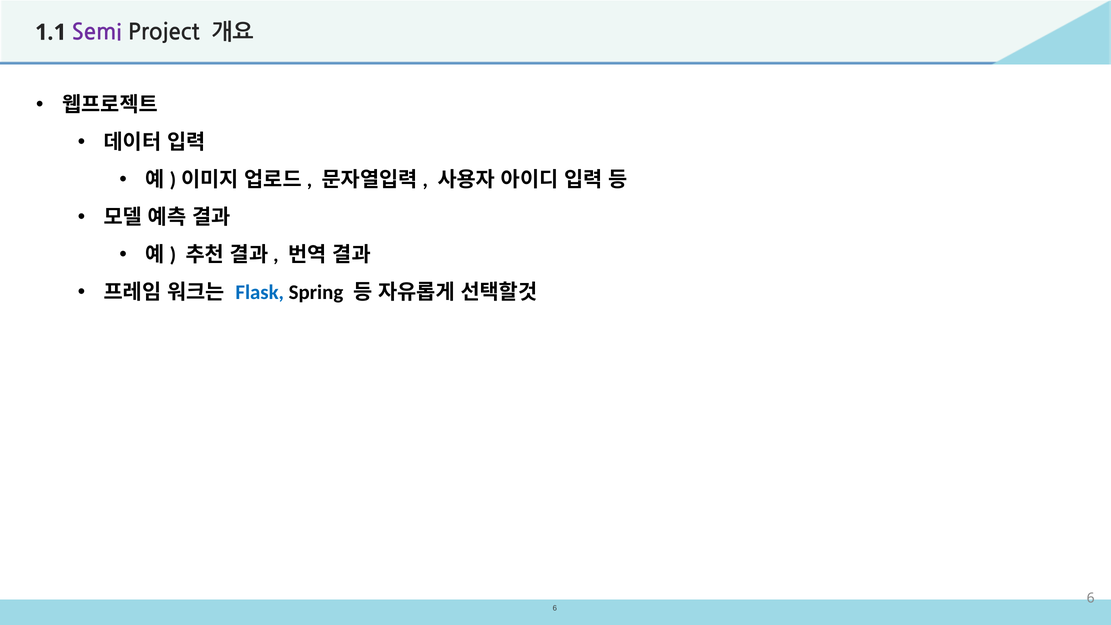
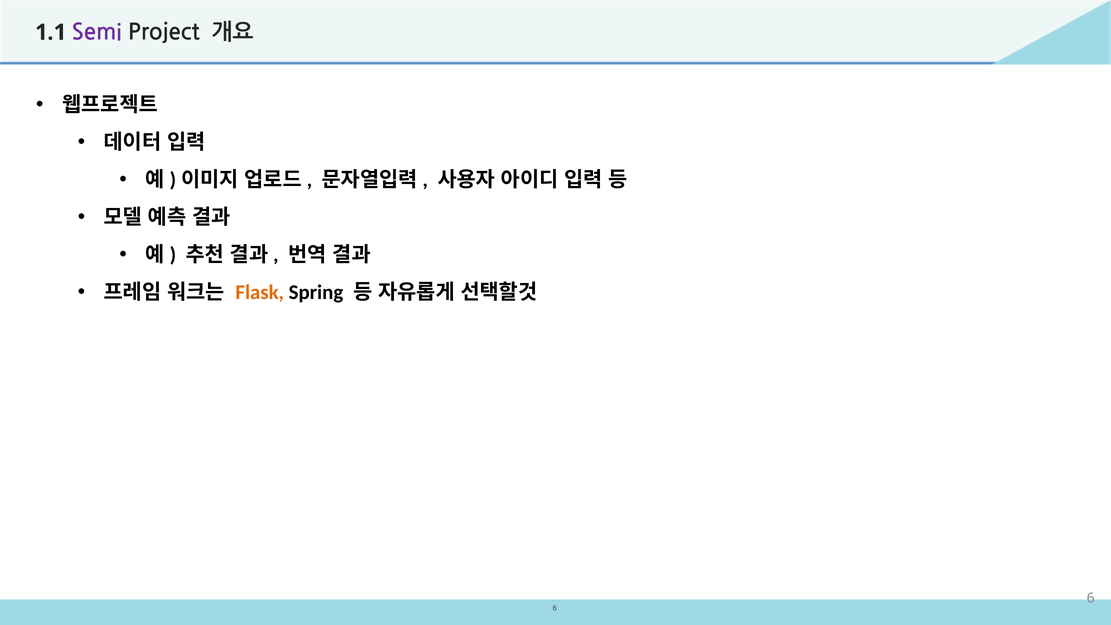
Flask colour: blue -> orange (260, 292)
